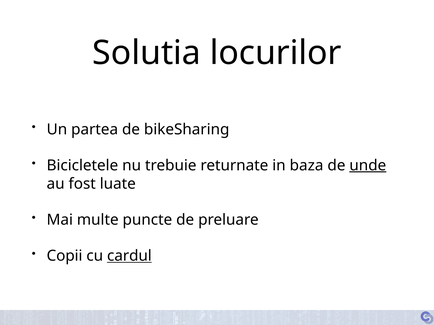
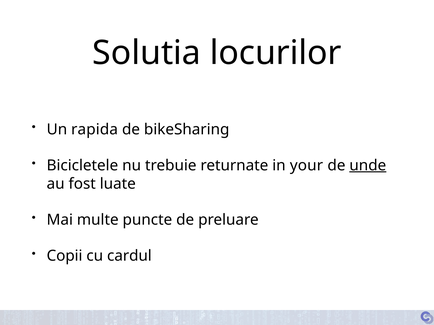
partea: partea -> rapida (95, 130)
baza: baza -> your (306, 166)
cardul underline: present -> none (129, 256)
